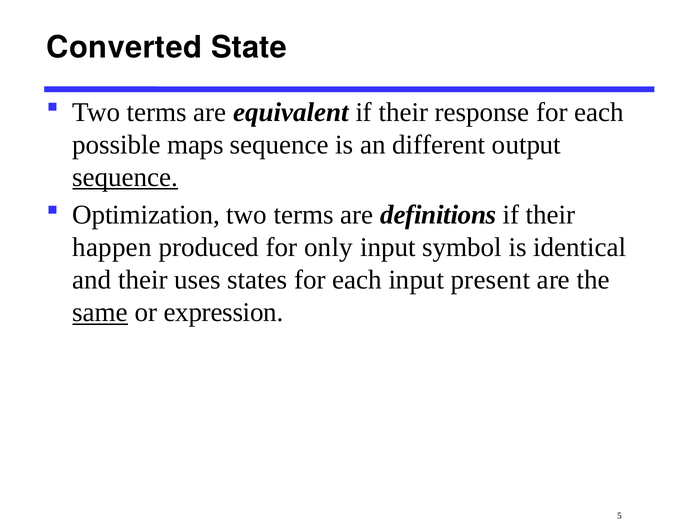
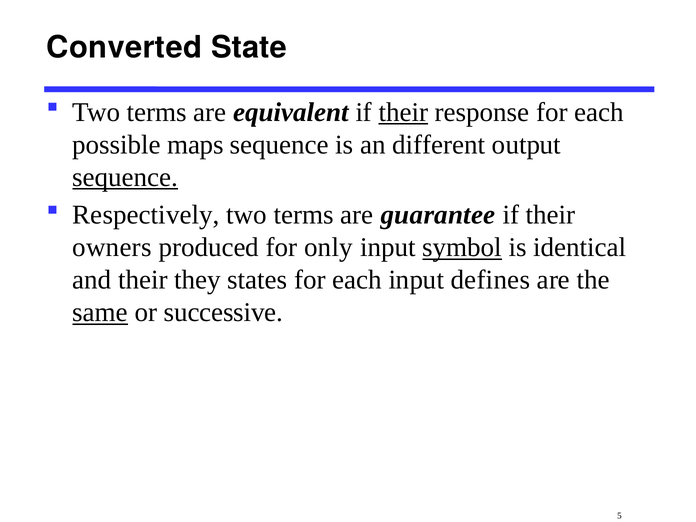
their underline: none -> present (403, 112)
Optimization: Optimization -> Respectively (146, 215)
definitions: definitions -> guarantee (438, 215)
happen: happen -> owners (112, 247)
symbol underline: none -> present (462, 247)
uses: uses -> they (197, 280)
present: present -> defines (490, 280)
expression: expression -> successive (223, 312)
